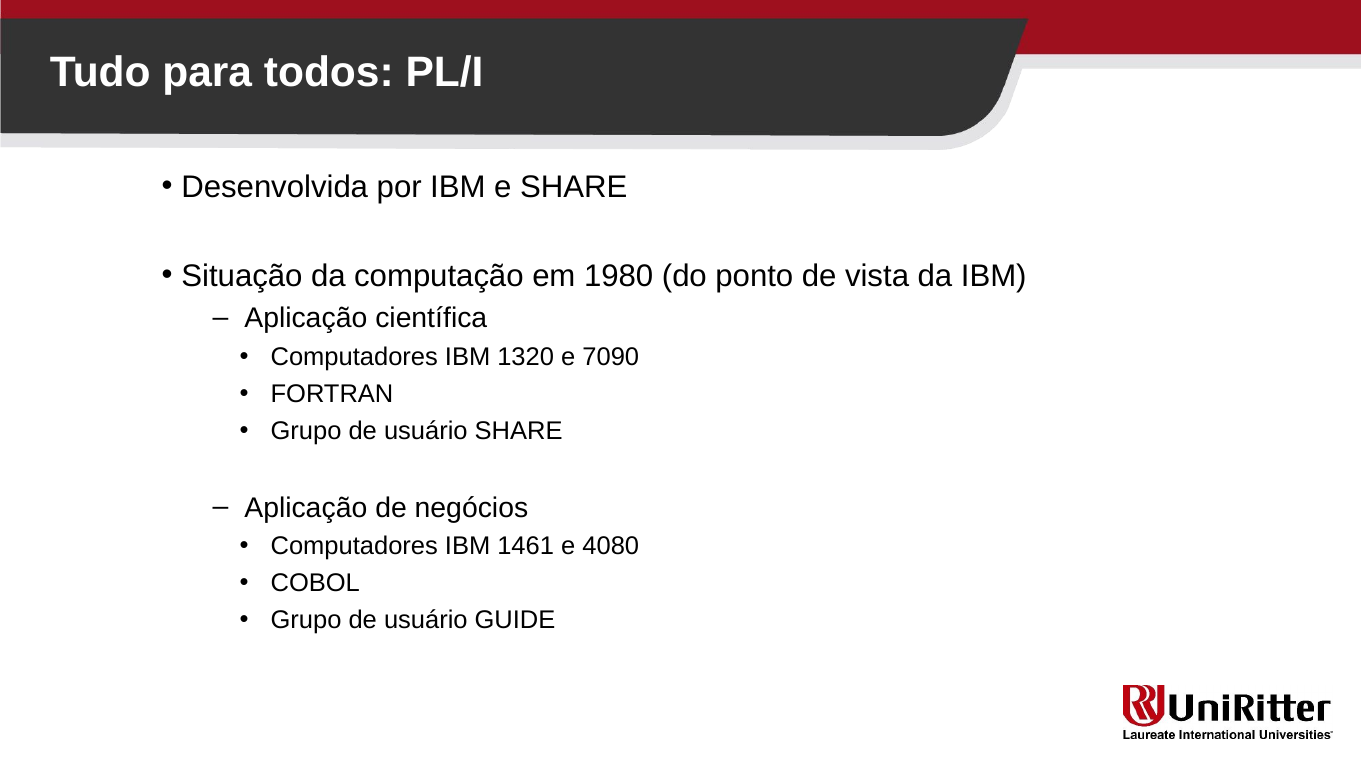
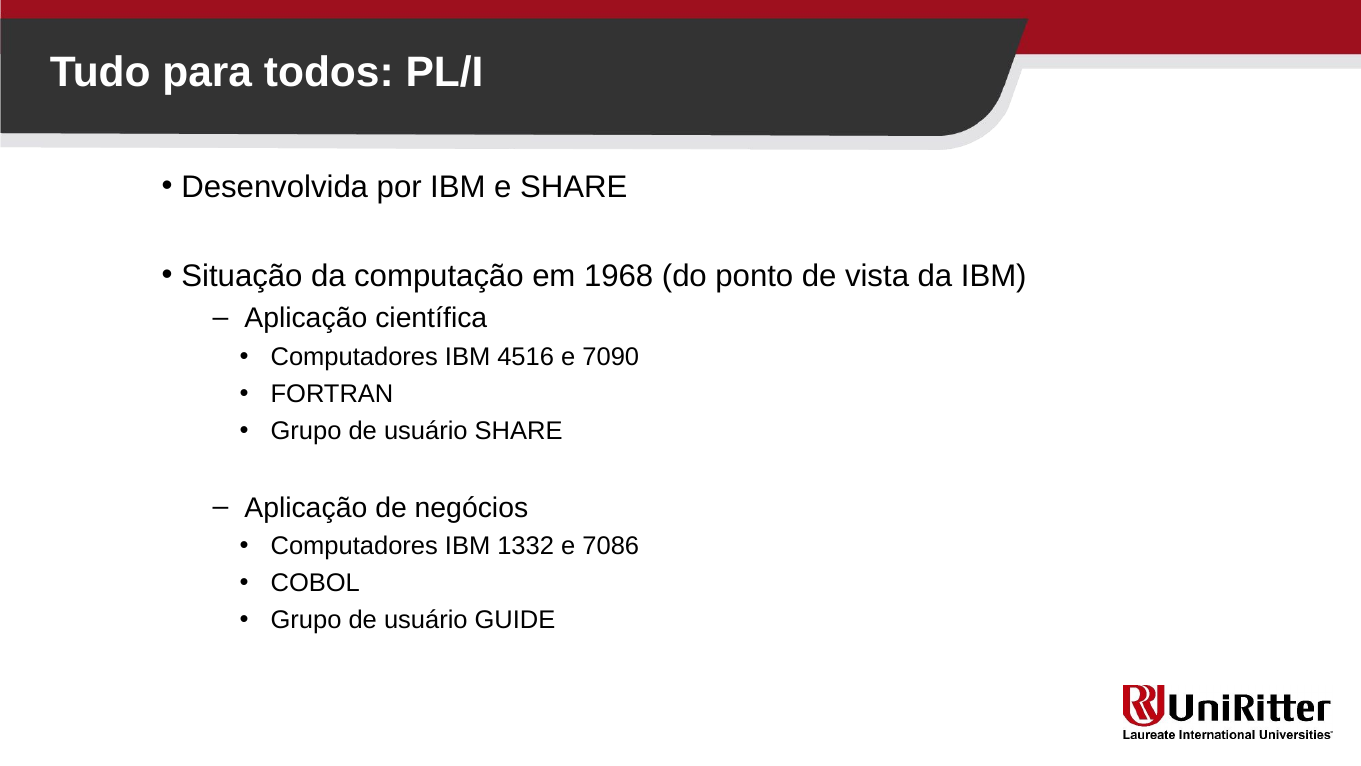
1980: 1980 -> 1968 (619, 276)
1320: 1320 -> 4516 (526, 357)
1461: 1461 -> 1332 (526, 546)
4080: 4080 -> 7086 (611, 546)
